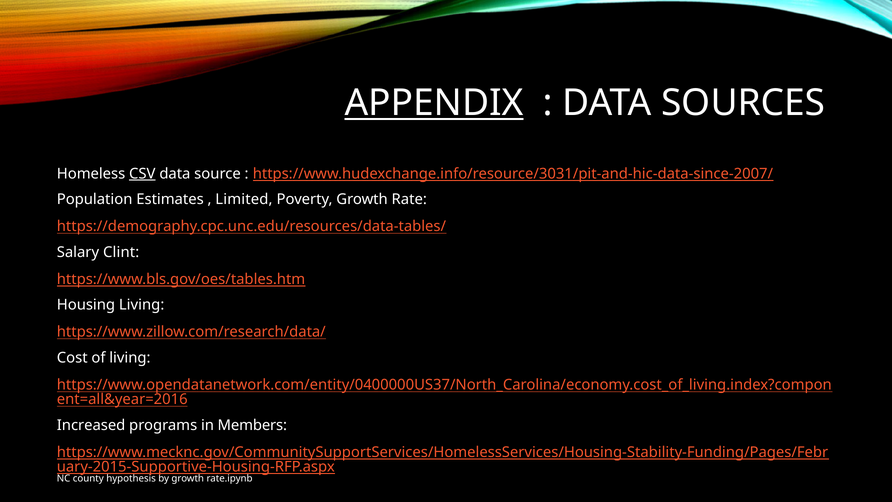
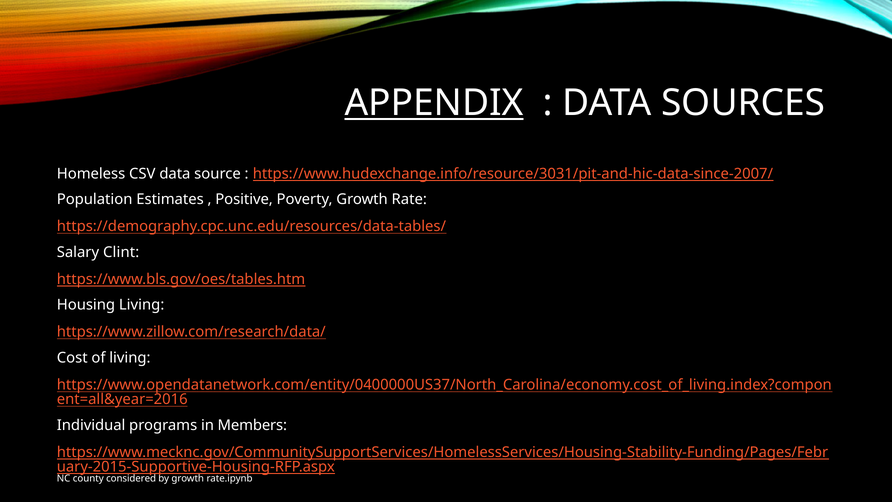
CSV underline: present -> none (142, 174)
Limited: Limited -> Positive (244, 199)
Increased: Increased -> Individual (91, 425)
hypothesis: hypothesis -> considered (131, 478)
